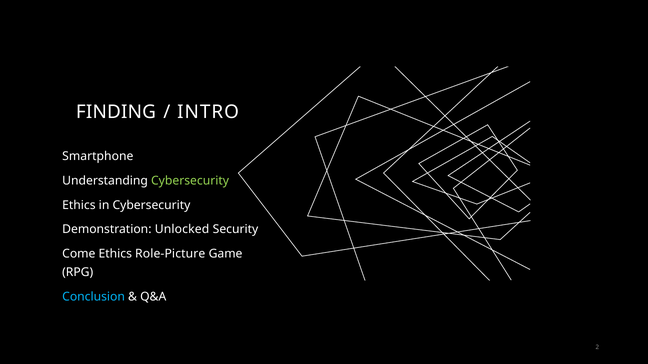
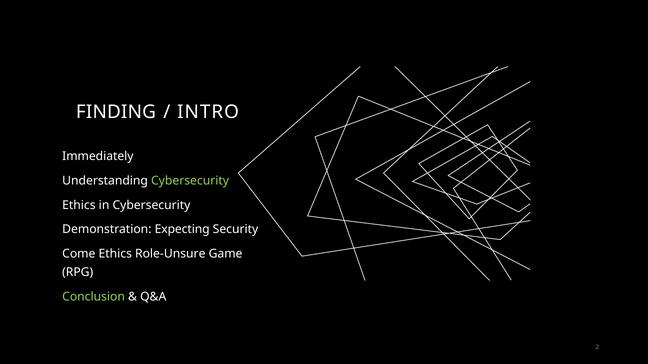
Smartphone: Smartphone -> Immediately (98, 156)
Unlocked: Unlocked -> Expecting (182, 230)
Role-Picture: Role-Picture -> Role-Unsure (170, 254)
Conclusion colour: light blue -> light green (94, 297)
